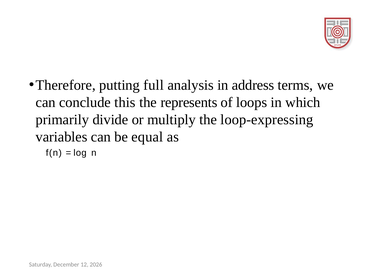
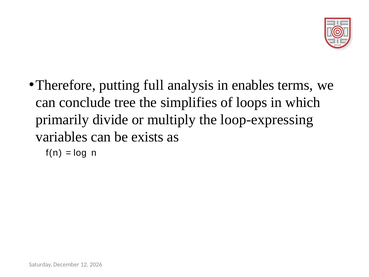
address: address -> enables (253, 85)
this: this -> tree (125, 102)
represents: represents -> simplifies (189, 102)
equal: equal -> exists (147, 137)
